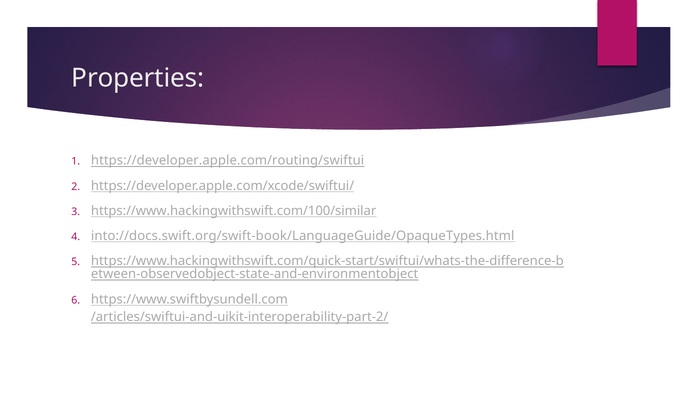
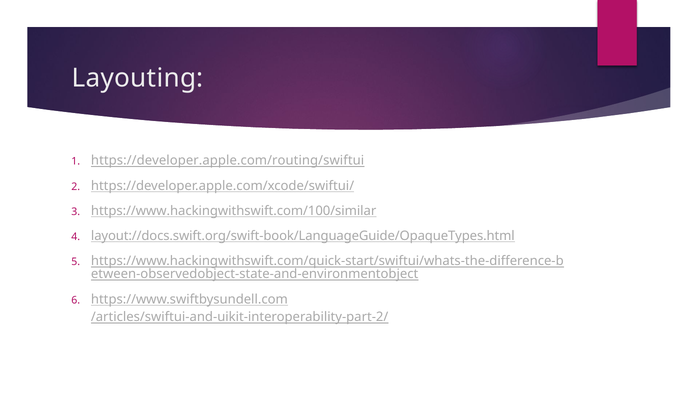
Properties: Properties -> Layouting (138, 78)
into://docs.swift.org/swift-book/LanguageGuide/OpaqueTypes.html: into://docs.swift.org/swift-book/LanguageGuide/OpaqueTypes.html -> layout://docs.swift.org/swift-book/LanguageGuide/OpaqueTypes.html (303, 236)
